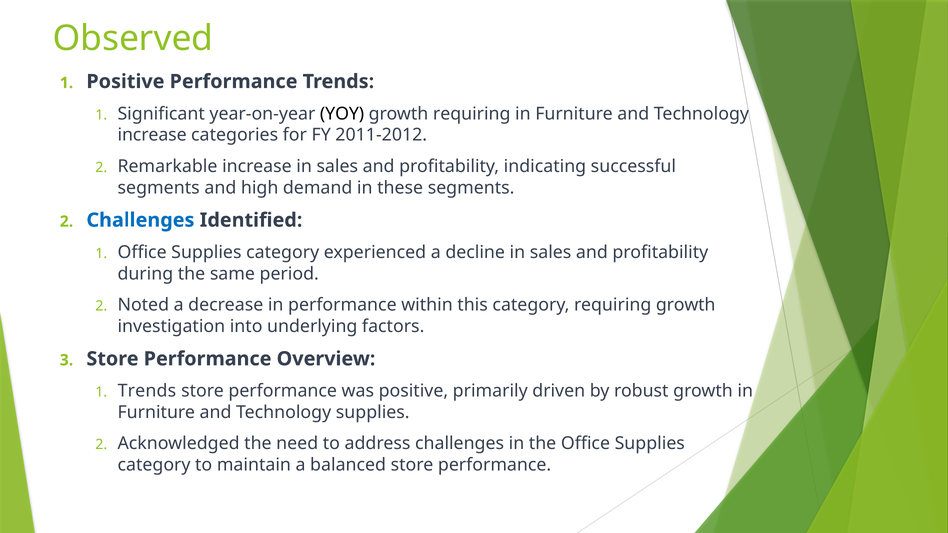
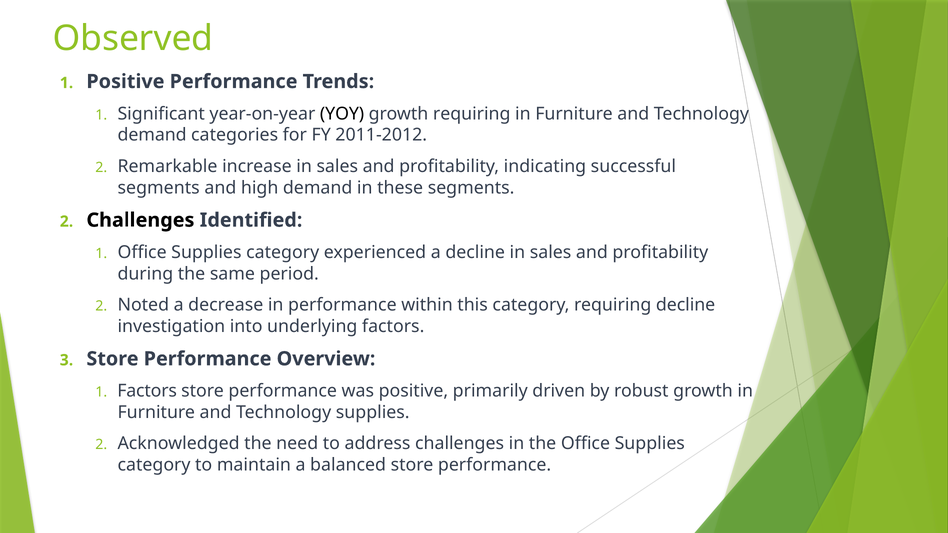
increase: increase -> demand (152, 135)
Challenges colour: blue -> black (140, 220)
requiring growth: growth -> decline (686, 305)
Trends: Trends -> Factors (147, 391)
